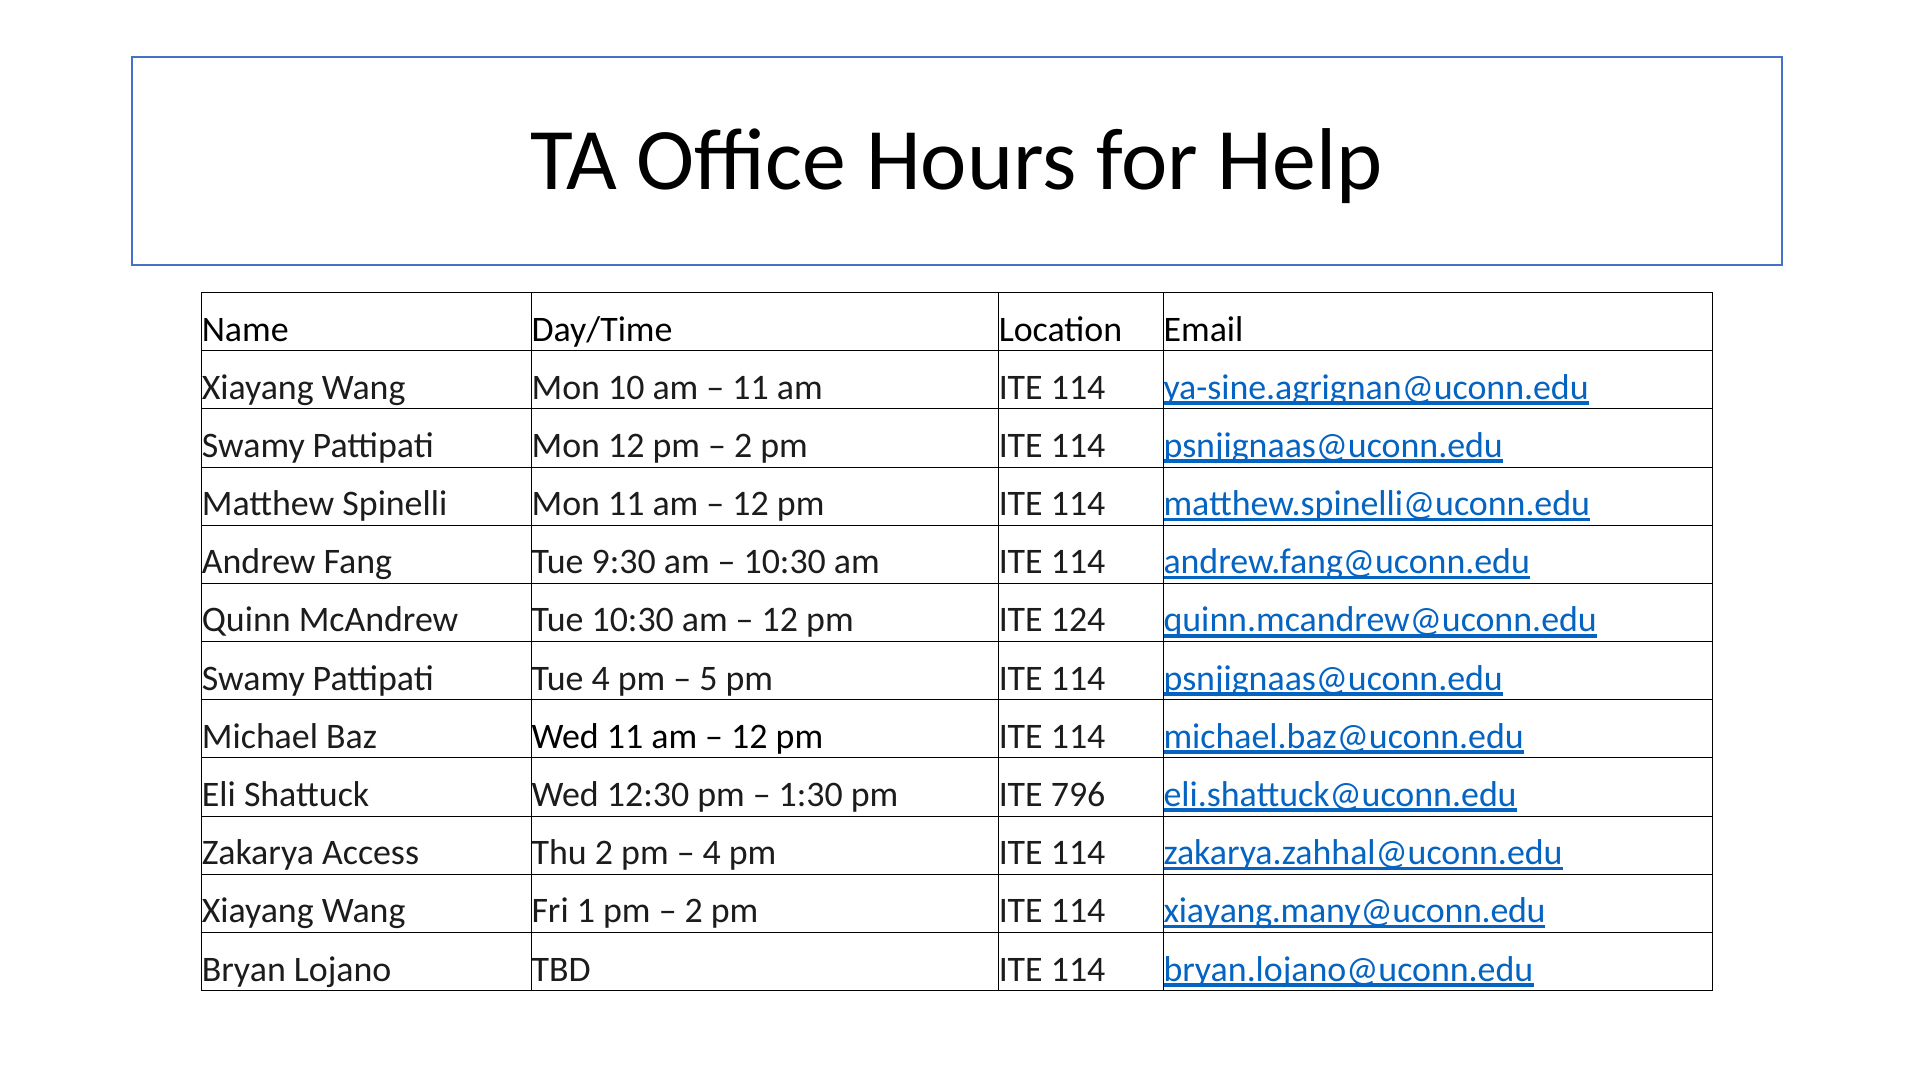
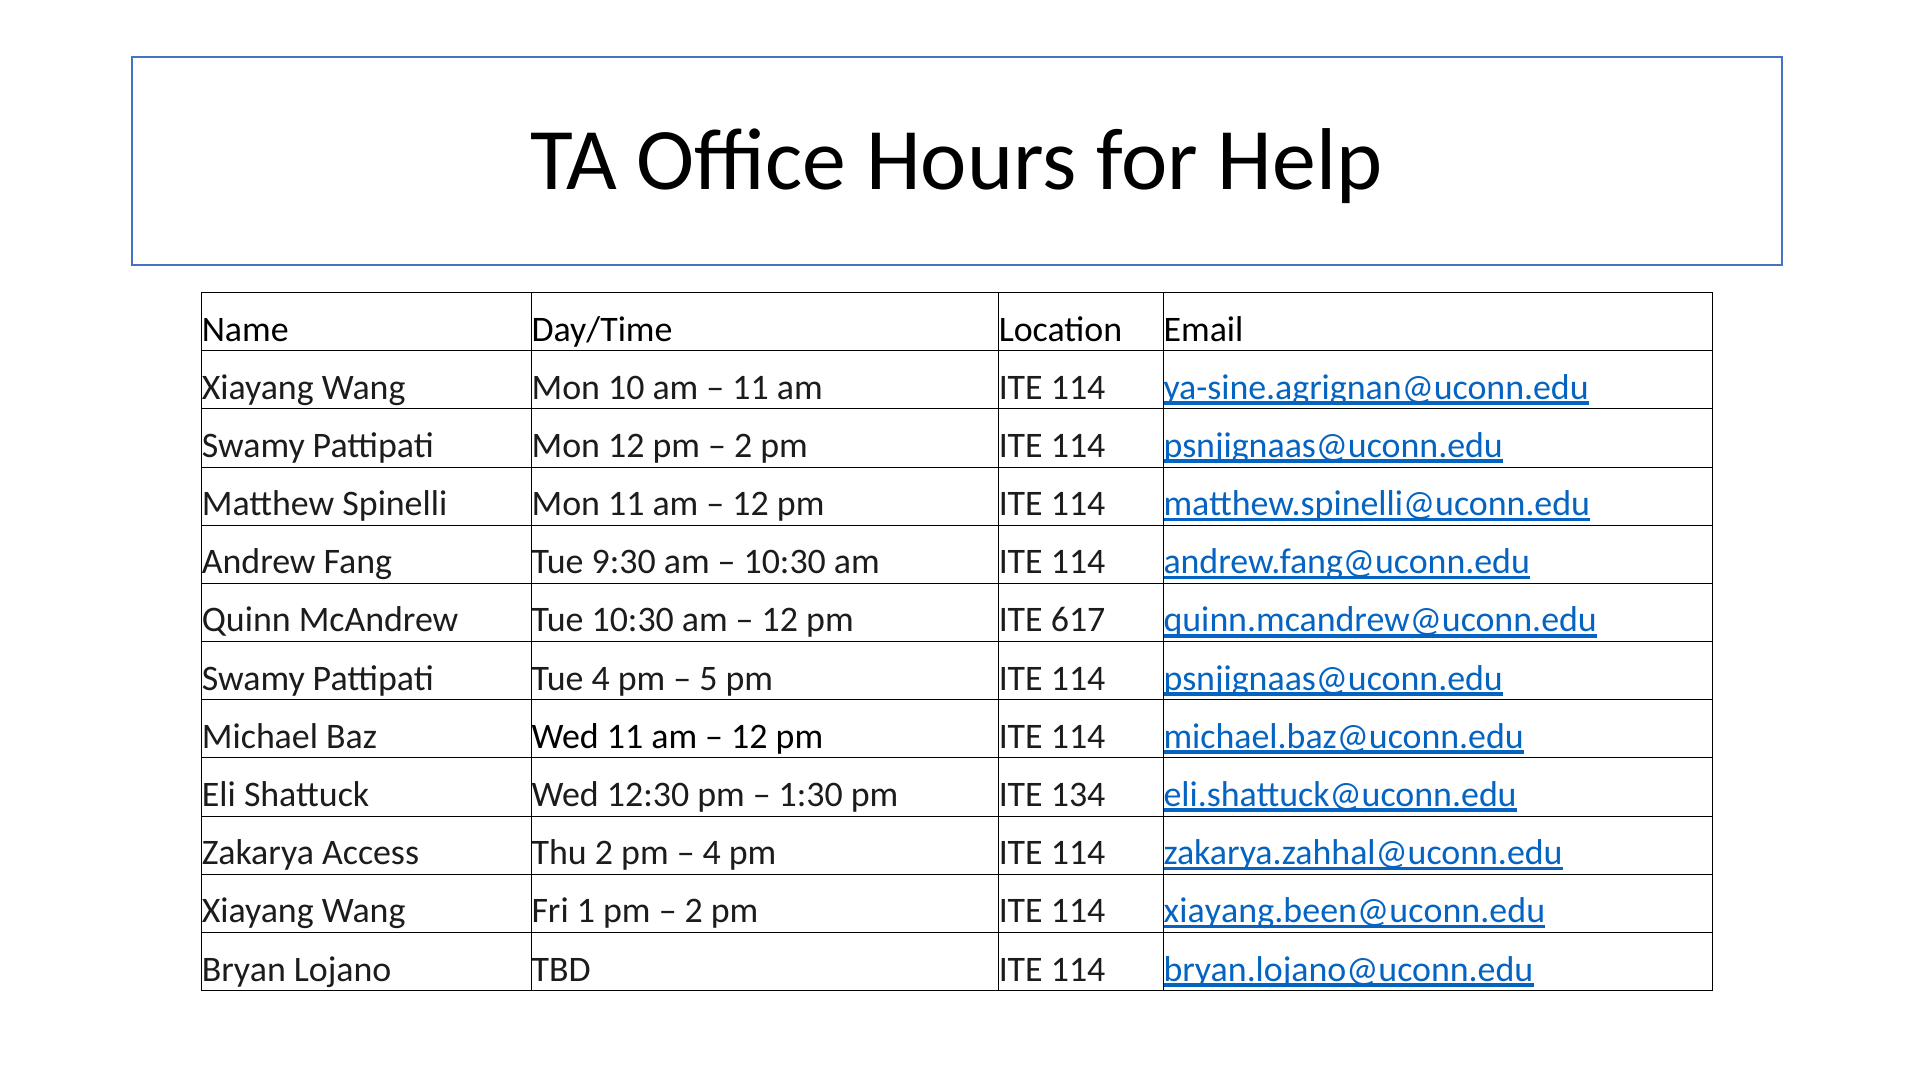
124: 124 -> 617 (1078, 620)
796: 796 -> 134 (1078, 794)
xiayang.many@uconn.edu: xiayang.many@uconn.edu -> xiayang.been@uconn.edu (1354, 911)
